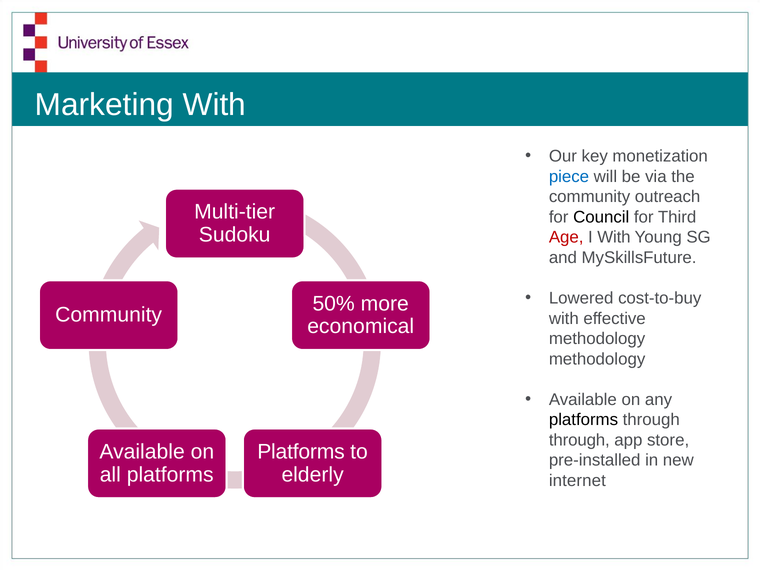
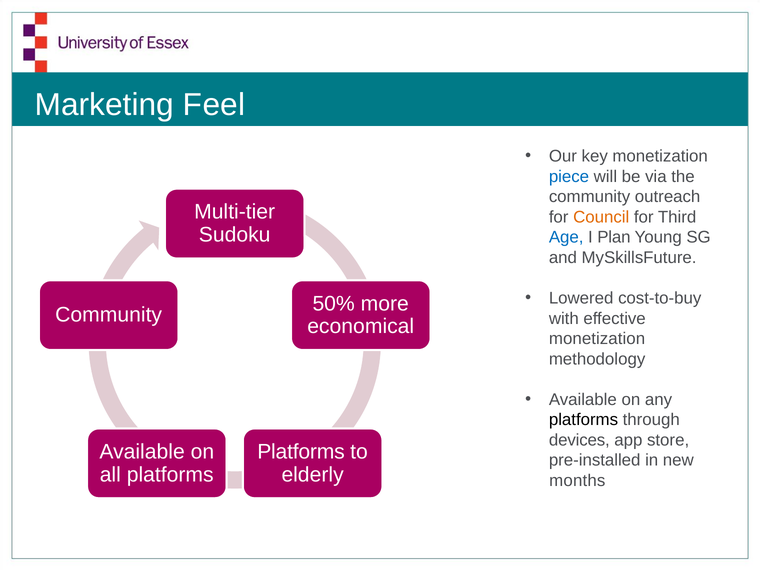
Marketing With: With -> Feel (214, 105)
Council colour: black -> orange (601, 217)
Age colour: red -> blue (566, 237)
I With: With -> Plan (614, 237)
methodology: methodology -> monetization (597, 339)
through: through -> devices (579, 440)
internet: internet -> months (577, 481)
